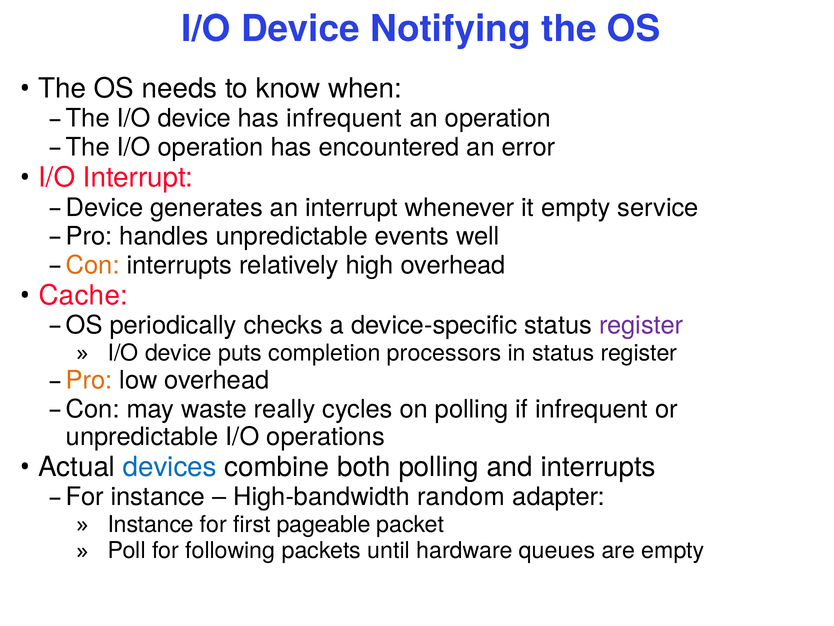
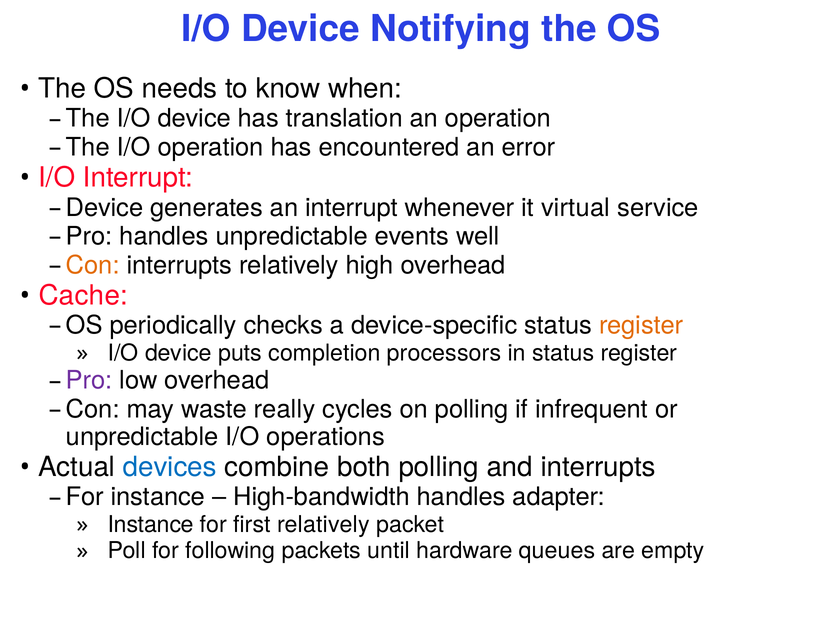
has infrequent: infrequent -> translation (344, 118)
it empty: empty -> virtual (576, 207)
register colour: purple -> orange (641, 325)
Pro colour: orange -> purple (89, 380)
High-bandwidth random: random -> handles (461, 497)
first pageable: pageable -> relatively (323, 524)
